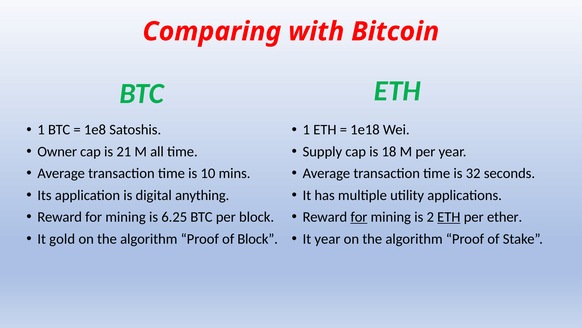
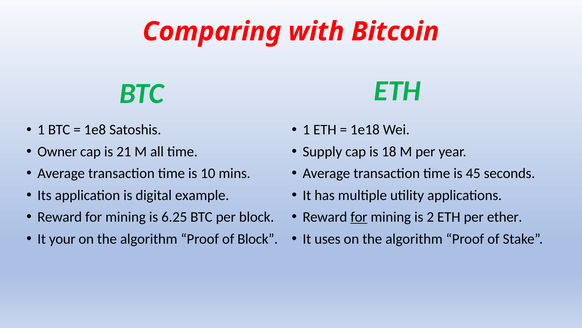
32: 32 -> 45 (473, 173)
anything: anything -> example (202, 195)
ETH underline: present -> none (449, 217)
gold: gold -> your (62, 238)
It year: year -> uses (327, 238)
